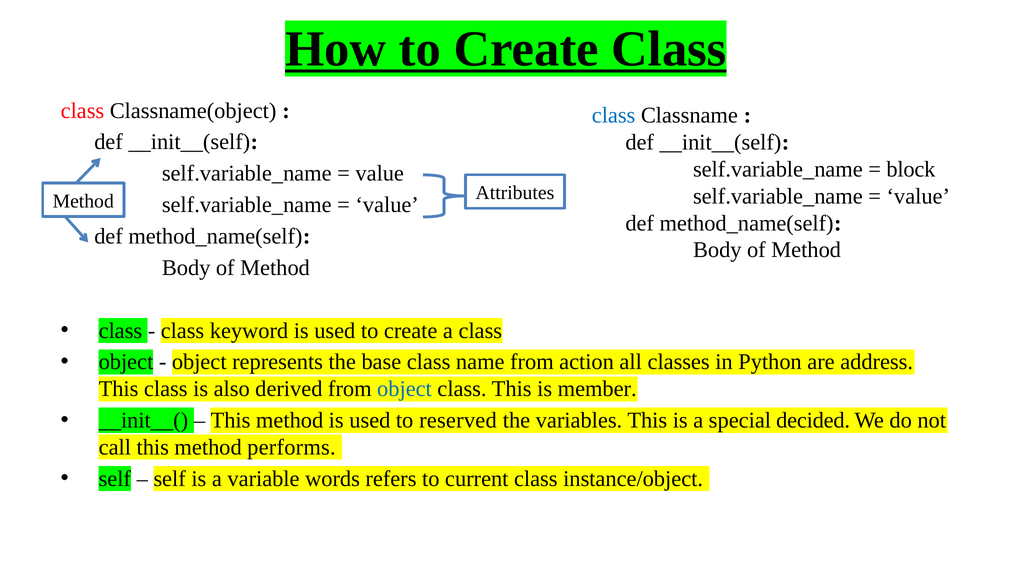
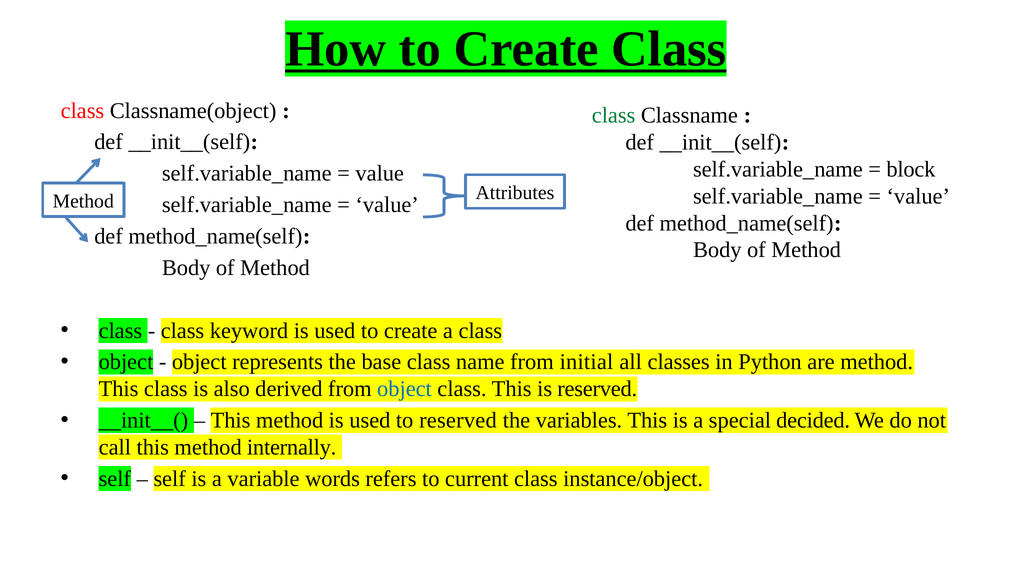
class colour: blue -> green (614, 115)
action: action -> initial (586, 362)
are address: address -> method (877, 362)
is member: member -> reserved (597, 389)
performs: performs -> internally (292, 448)
